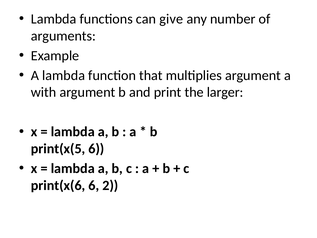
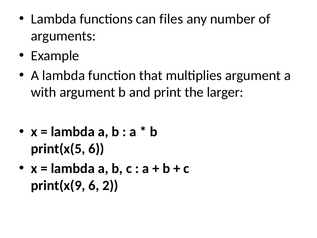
give: give -> files (171, 19)
print(x(6: print(x(6 -> print(x(9 (58, 185)
